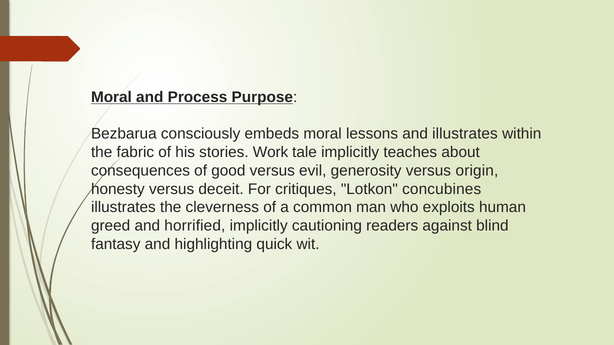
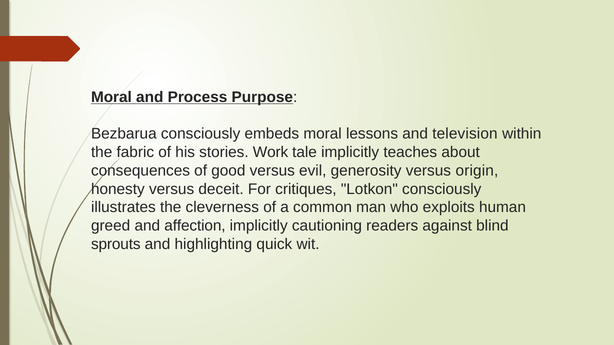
and illustrates: illustrates -> television (465, 134)
Lotkon concubines: concubines -> consciously (442, 189)
horrified: horrified -> affection (195, 226)
fantasy: fantasy -> sprouts (116, 244)
